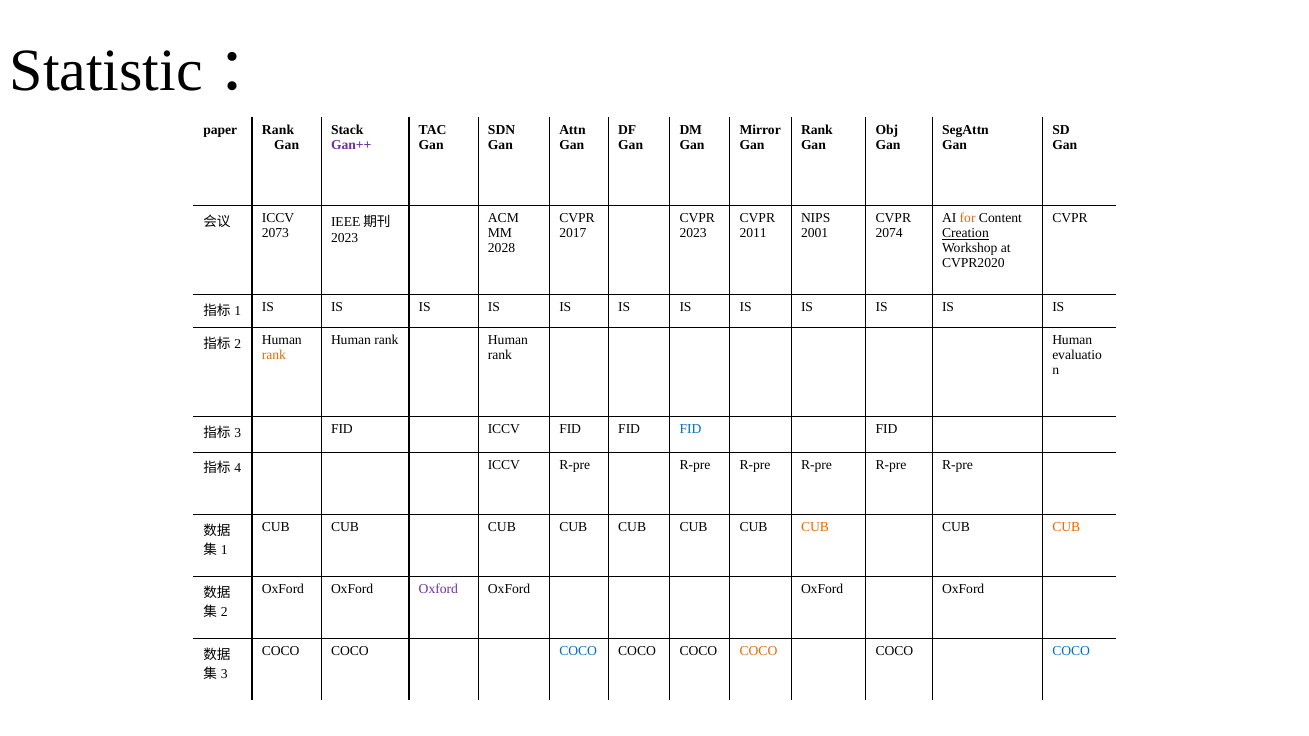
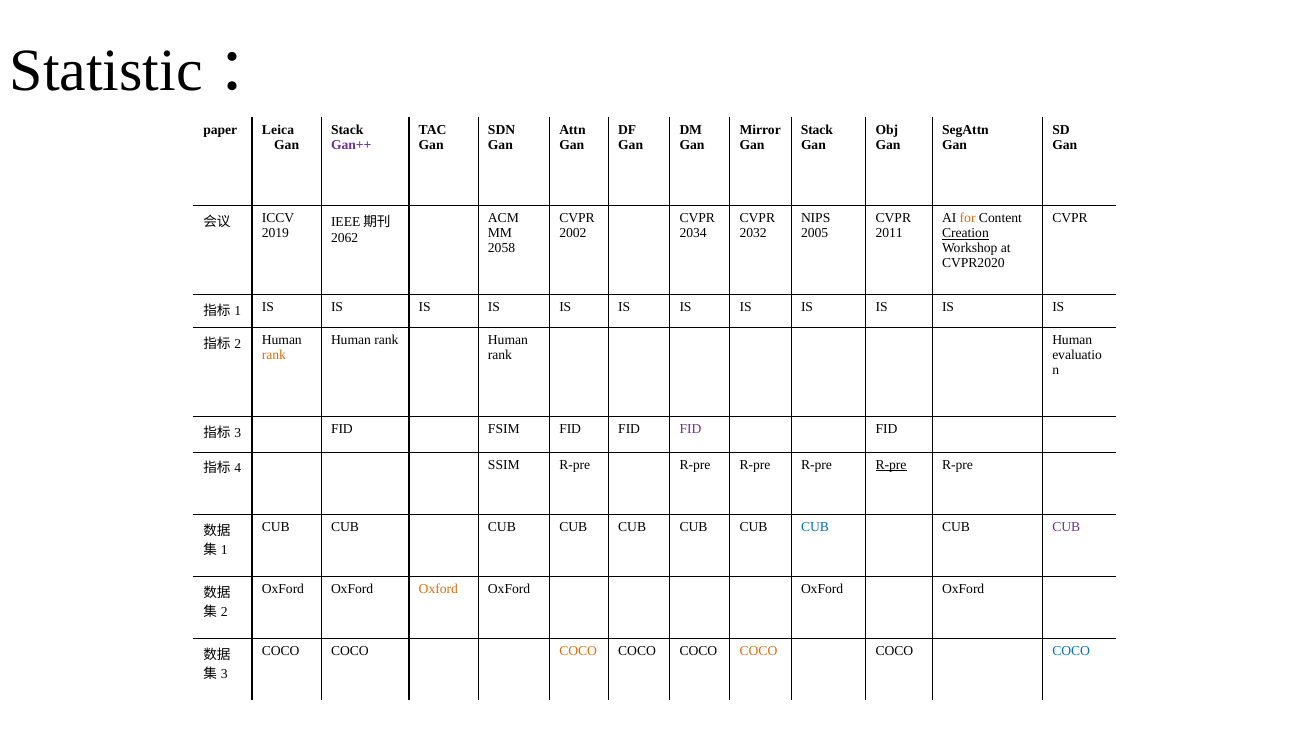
paper Rank: Rank -> Leica (278, 130)
Rank: Rank -> Stack (817, 130)
2073: 2073 -> 2019 (275, 233)
2017: 2017 -> 2002 (573, 233)
2023: 2023 -> 2034 (693, 233)
2011: 2011 -> 2032 (753, 233)
2001: 2001 -> 2005 (815, 233)
2074: 2074 -> 2011 (889, 233)
2023: 2023 -> 2062 (345, 238)
2028: 2028 -> 2058 (502, 248)
FID ICCV: ICCV -> FSIM (504, 429)
FID colour: blue -> purple (690, 429)
ICCV: ICCV -> SSIM (504, 465)
R-pre underline: none -> present (891, 465)
CUB colour: orange -> blue (815, 527)
CUB colour: orange -> purple (1066, 527)
Oxford colour: purple -> orange (438, 589)
COCO colour: blue -> orange (578, 651)
